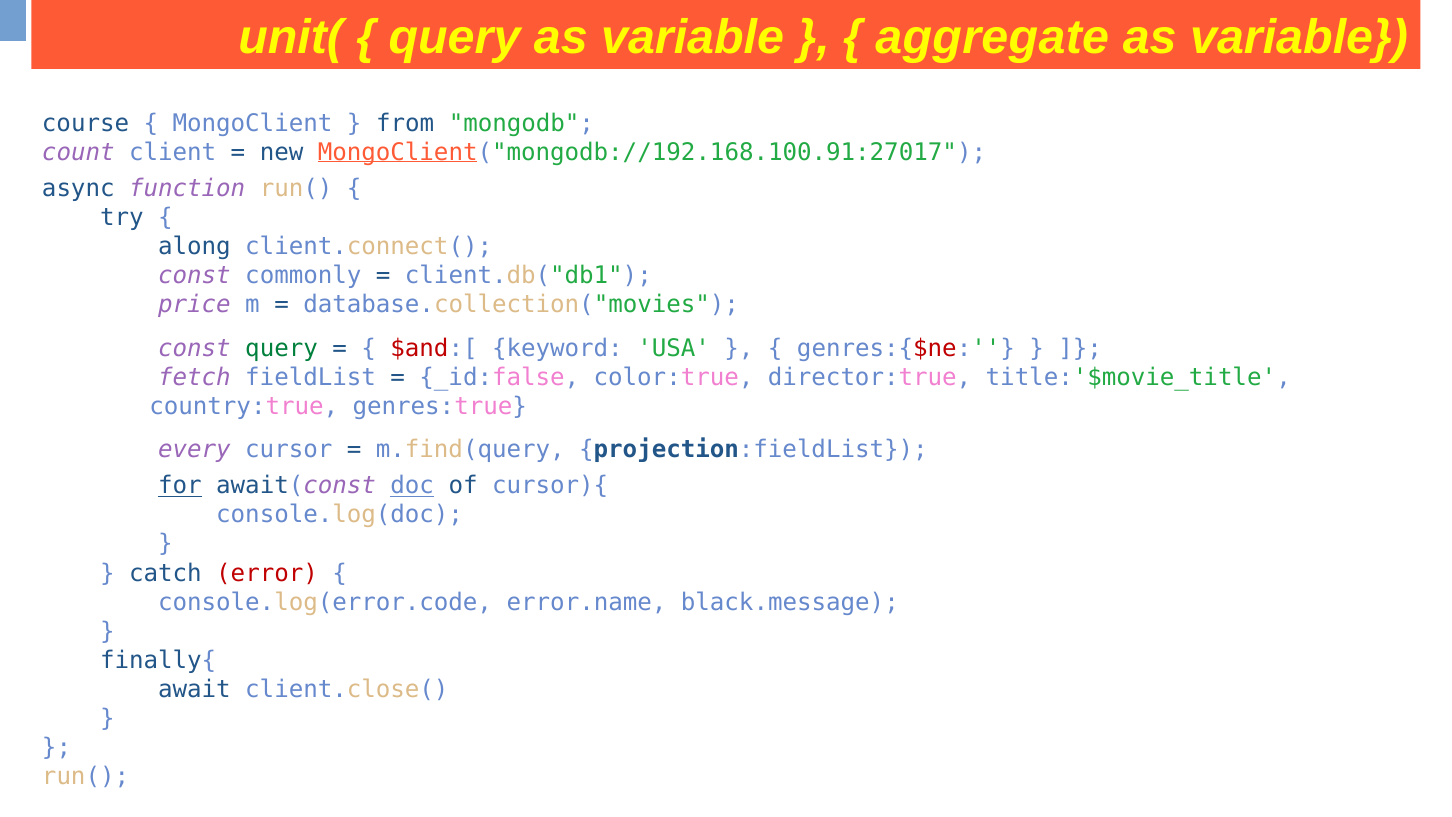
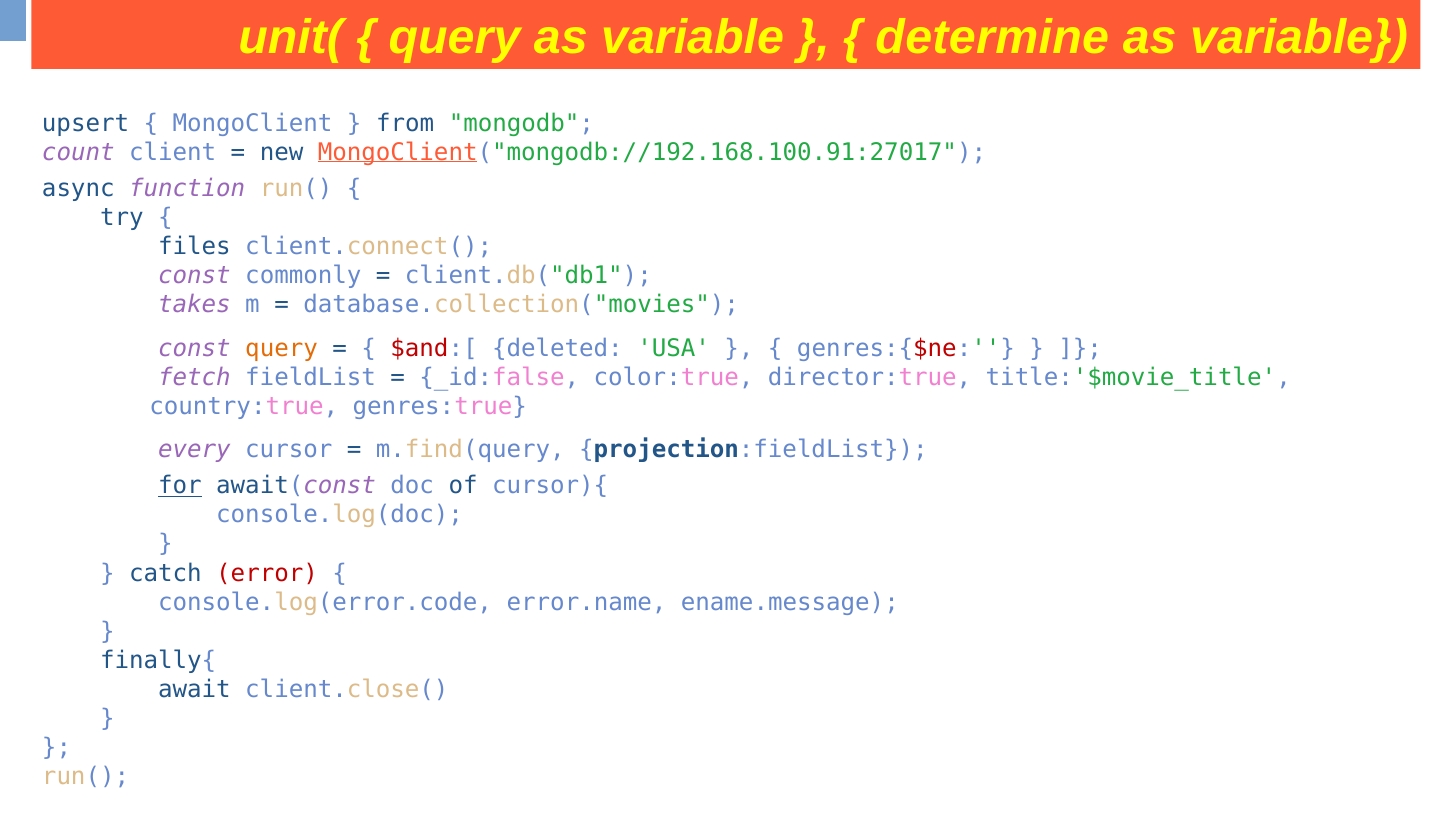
aggregate: aggregate -> determine (992, 38)
course: course -> upsert (86, 123)
along: along -> files (194, 246)
price: price -> takes (194, 304)
query colour: green -> orange (282, 348)
keyword: keyword -> deleted (557, 348)
doc underline: present -> none (412, 486)
black.message: black.message -> ename.message (790, 602)
